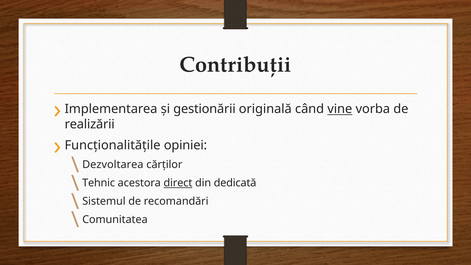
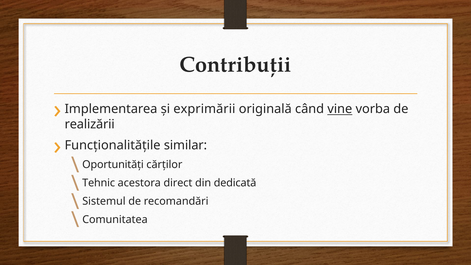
gestionării: gestionării -> exprimării (204, 109)
opiniei: opiniei -> similar (185, 145)
Dezvoltarea: Dezvoltarea -> Oportunități (113, 165)
direct underline: present -> none (178, 183)
